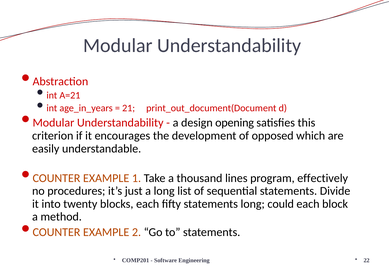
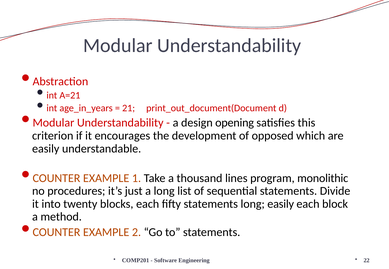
effectively: effectively -> monolithic (323, 178)
long could: could -> easily (281, 204)
